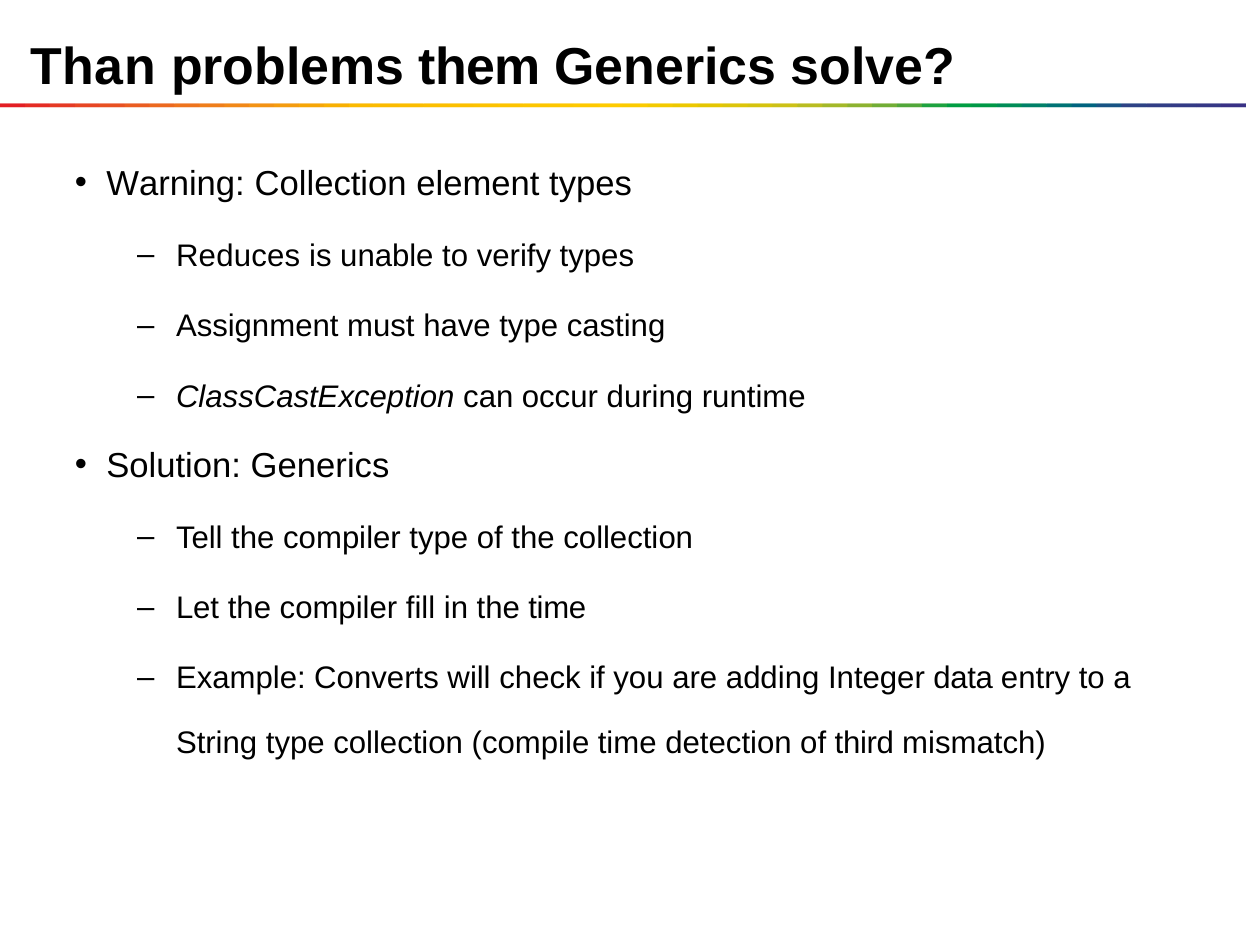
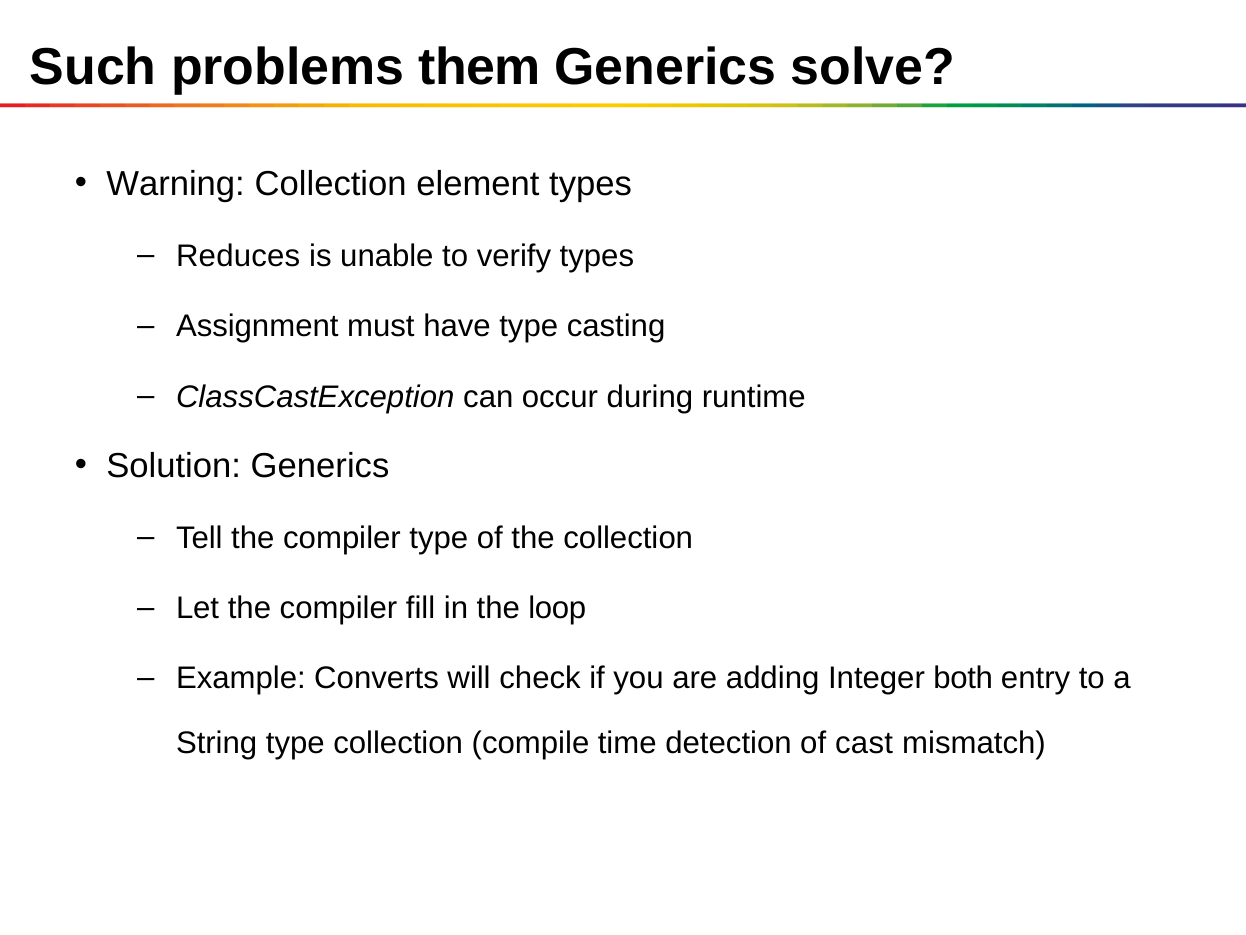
Than: Than -> Such (93, 67)
the time: time -> loop (557, 608)
data: data -> both (963, 678)
third: third -> cast (864, 742)
